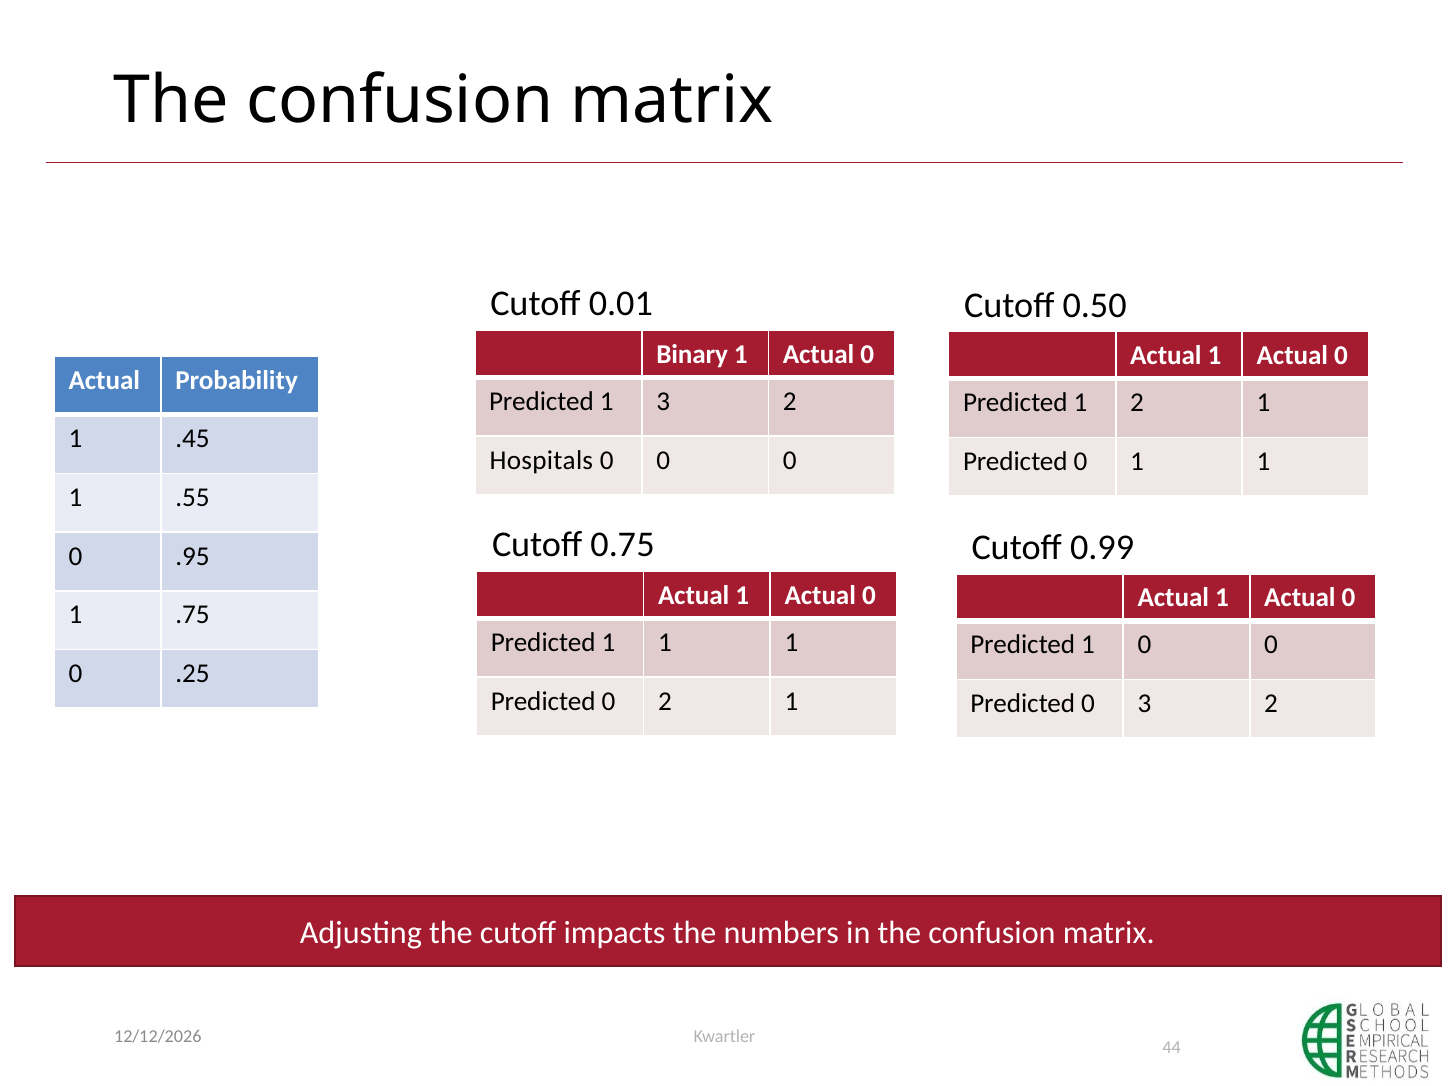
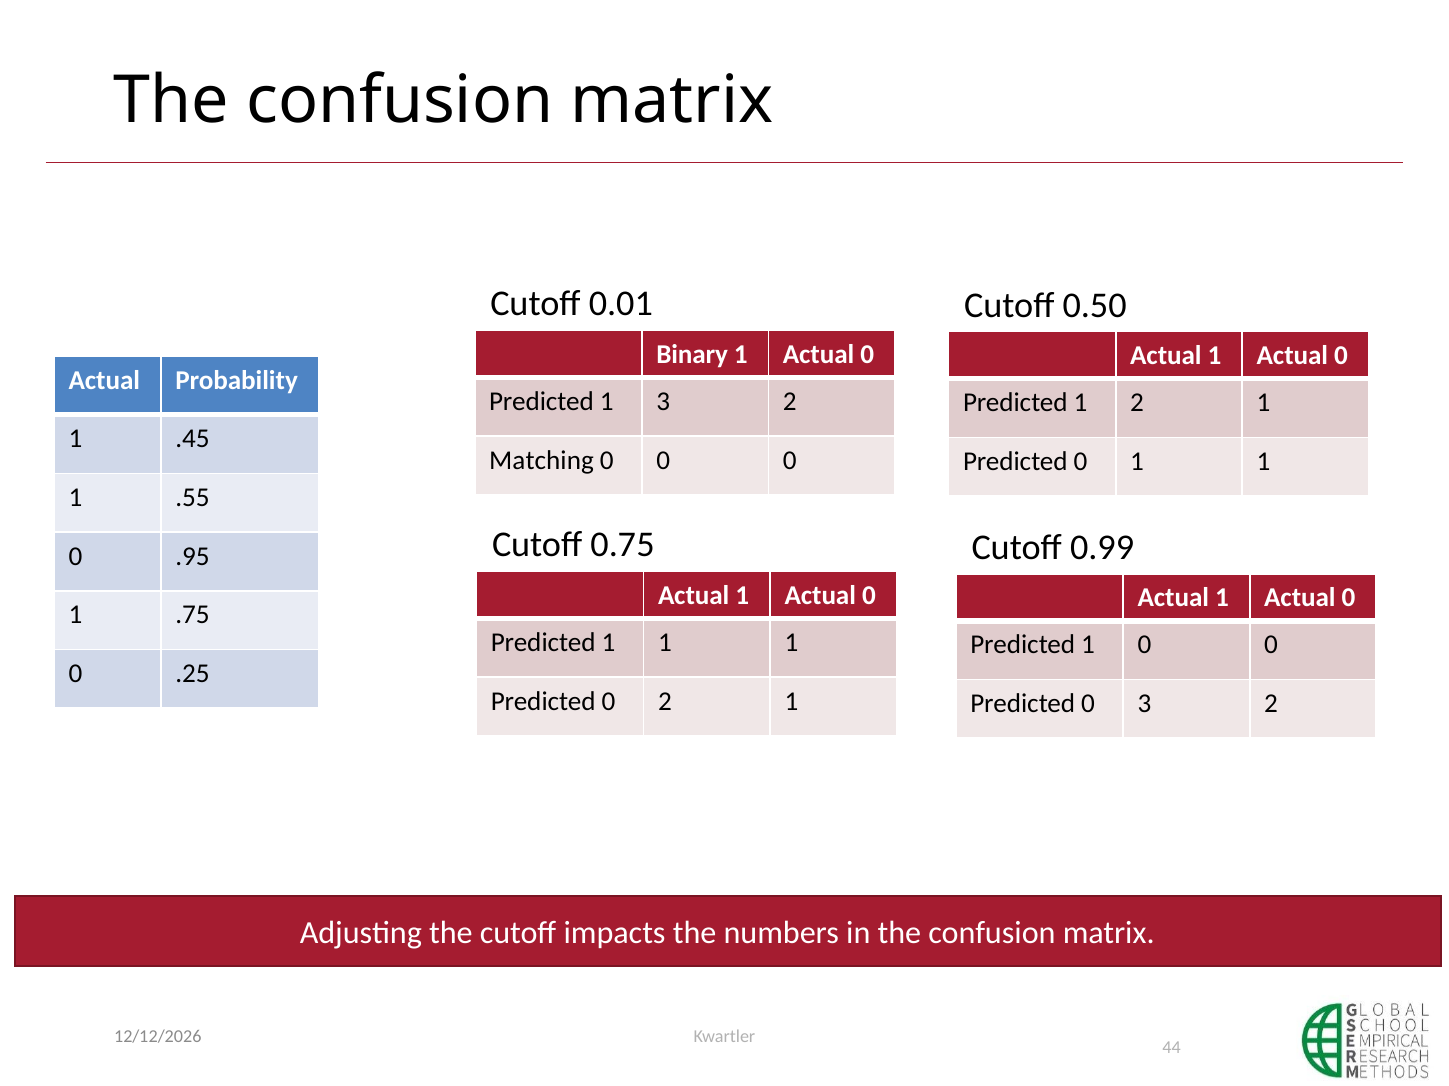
Hospitals: Hospitals -> Matching (542, 461)
